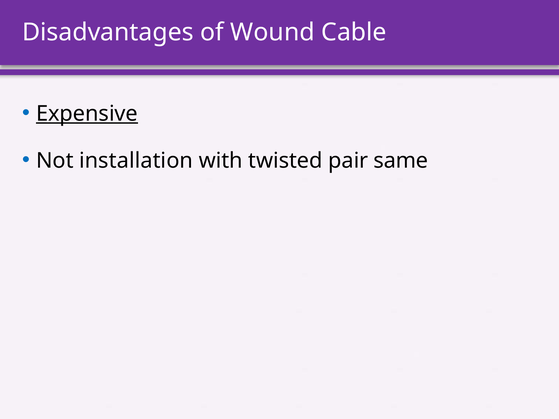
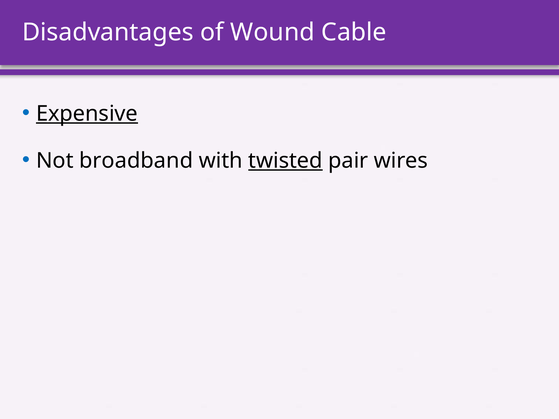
installation: installation -> broadband (136, 161)
twisted underline: none -> present (285, 161)
same: same -> wires (401, 161)
